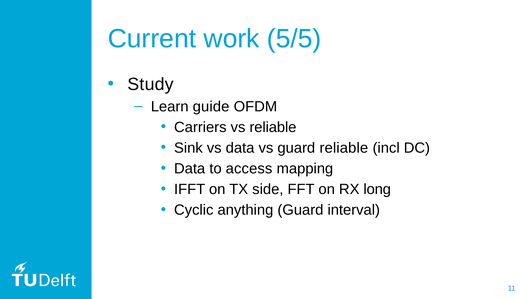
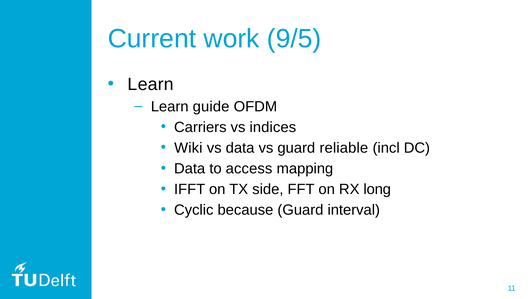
5/5: 5/5 -> 9/5 (294, 39)
Study: Study -> Learn (151, 84)
vs reliable: reliable -> indices (273, 127)
Sink: Sink -> Wiki (188, 148)
anything: anything -> because (245, 210)
